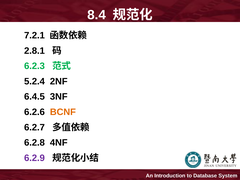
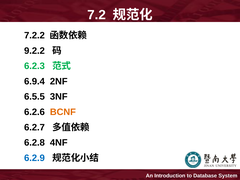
8.4: 8.4 -> 7.2 (97, 15)
7.2.1: 7.2.1 -> 7.2.2 (34, 35)
2.8.1: 2.8.1 -> 9.2.2 (34, 51)
5.2.4: 5.2.4 -> 6.9.4 (34, 81)
6.4.5: 6.4.5 -> 6.5.5 (34, 97)
6.2.9 colour: purple -> blue (34, 158)
